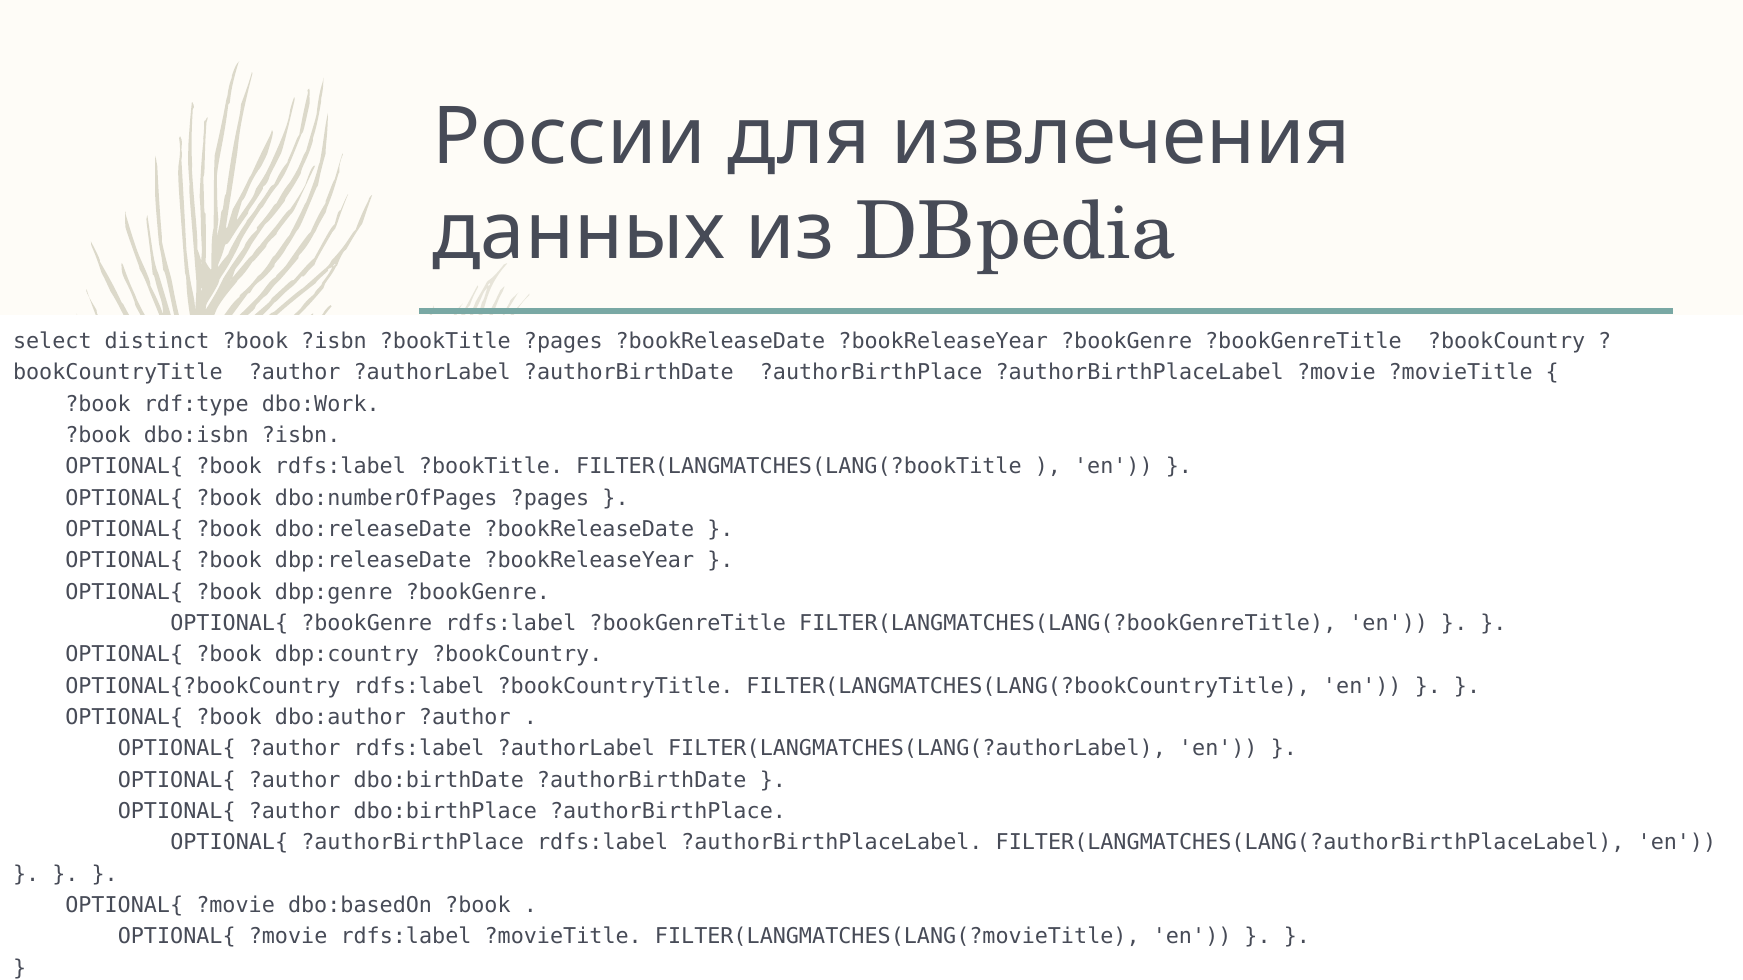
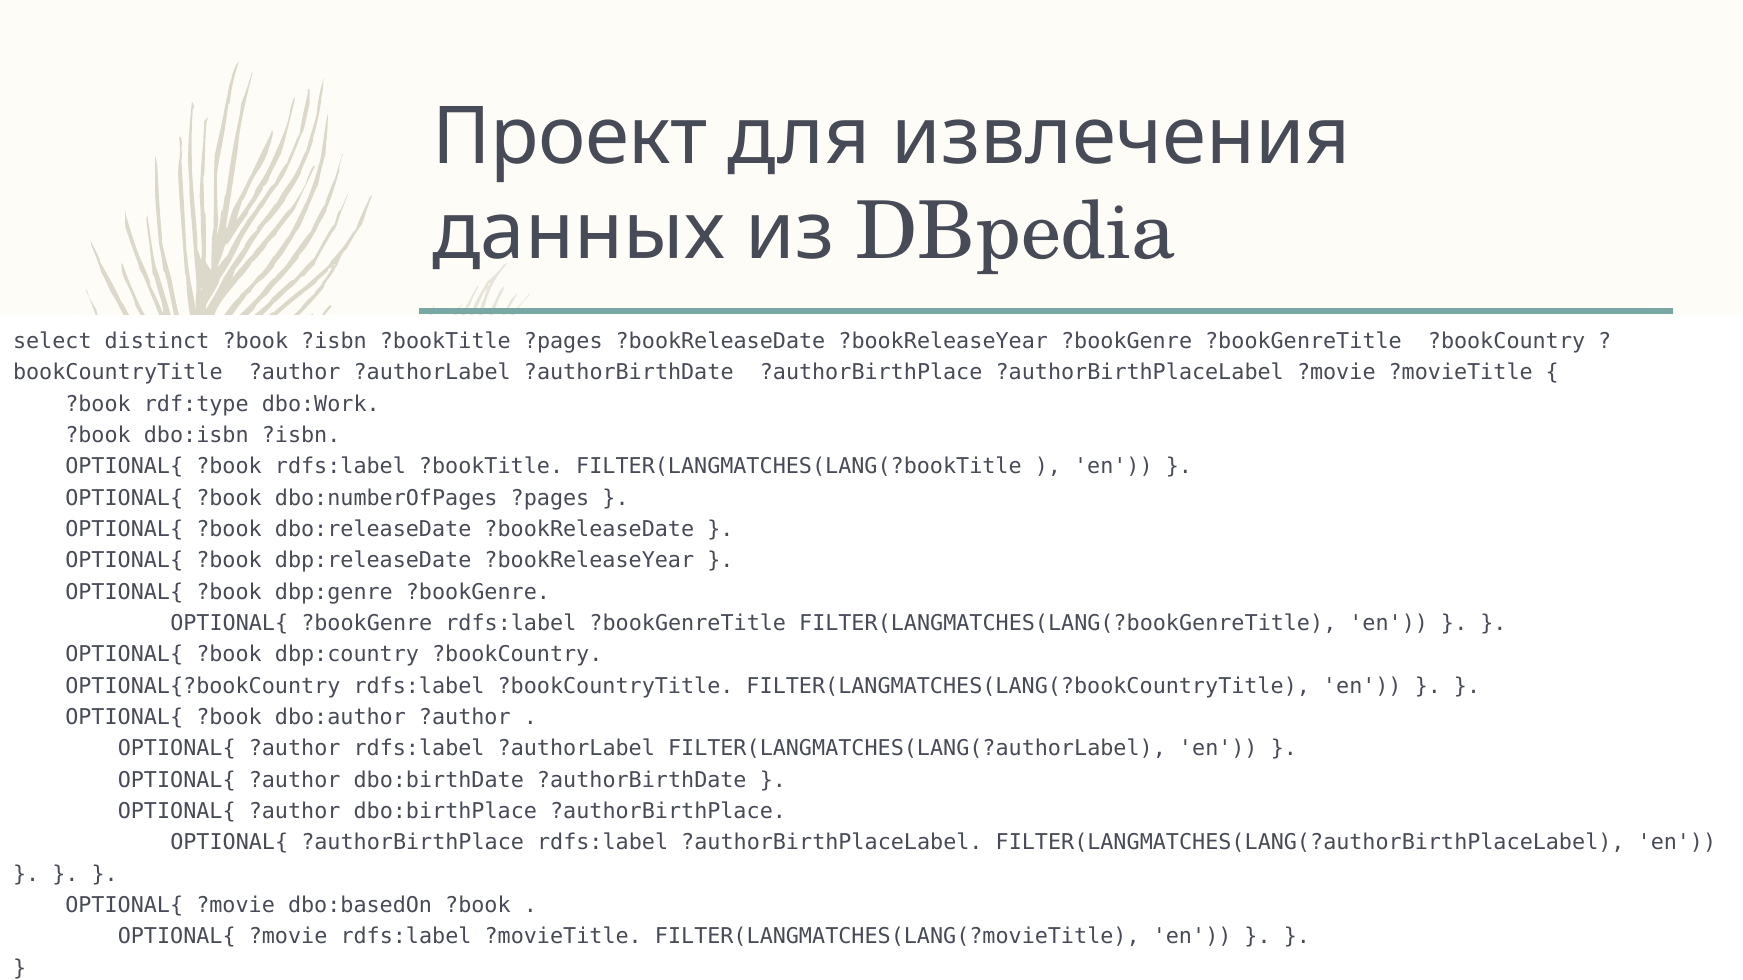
России: России -> Проект (570, 137)
